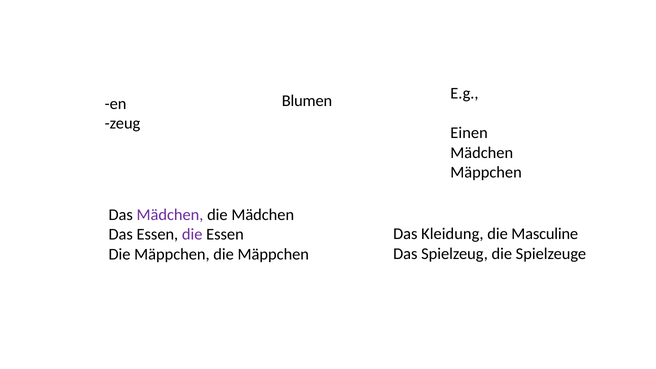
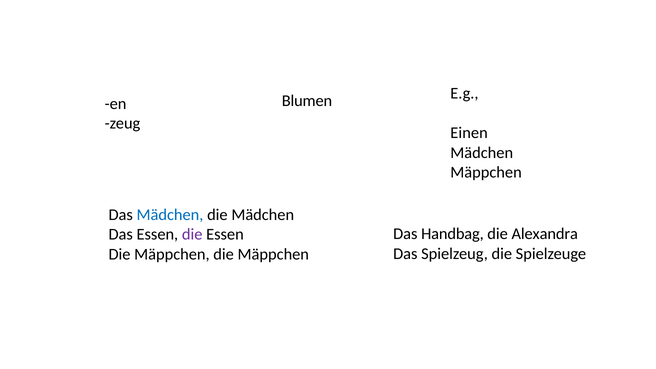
Mädchen colour: purple -> blue (170, 215)
Kleidung: Kleidung -> Handbag (452, 234)
Masculine: Masculine -> Alexandra (545, 234)
